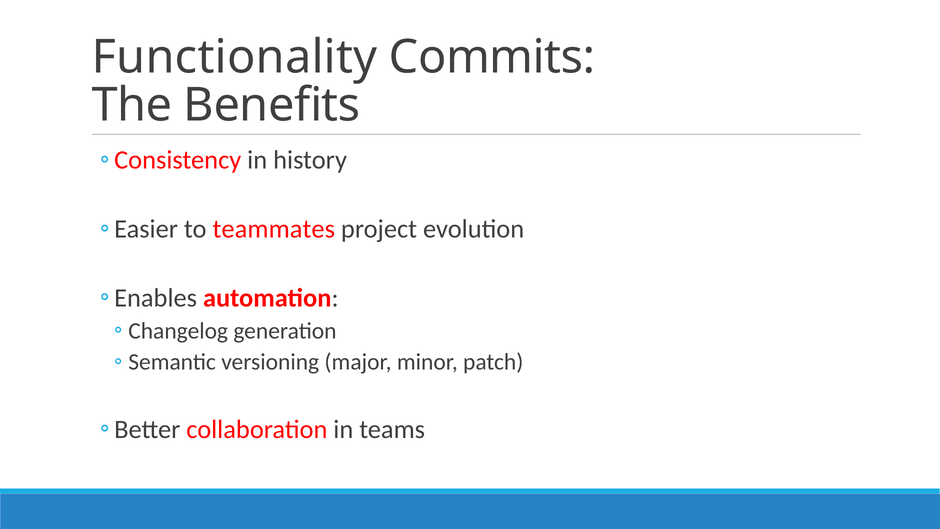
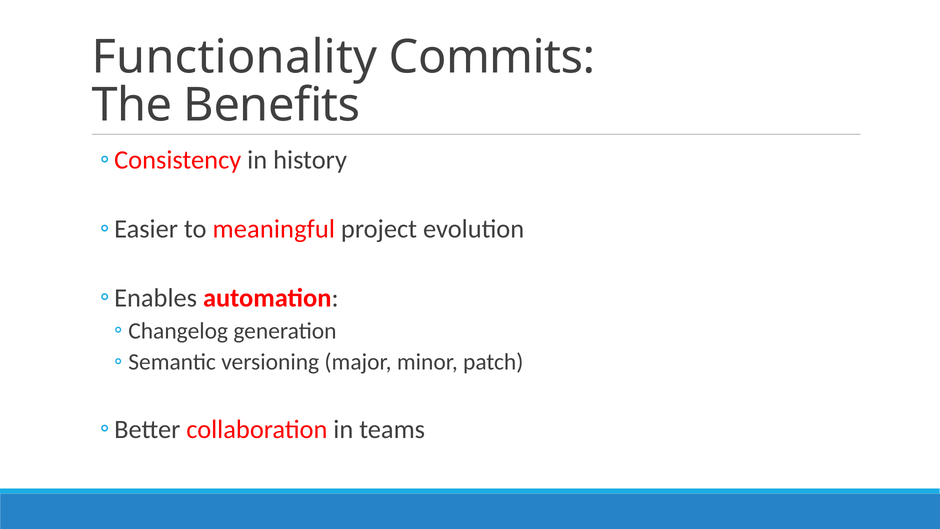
teammates: teammates -> meaningful (274, 229)
